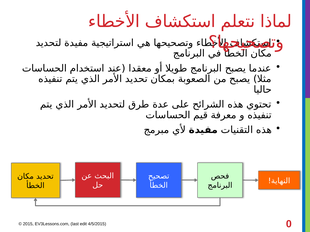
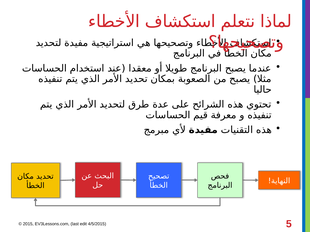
0: 0 -> 5 (289, 224)
